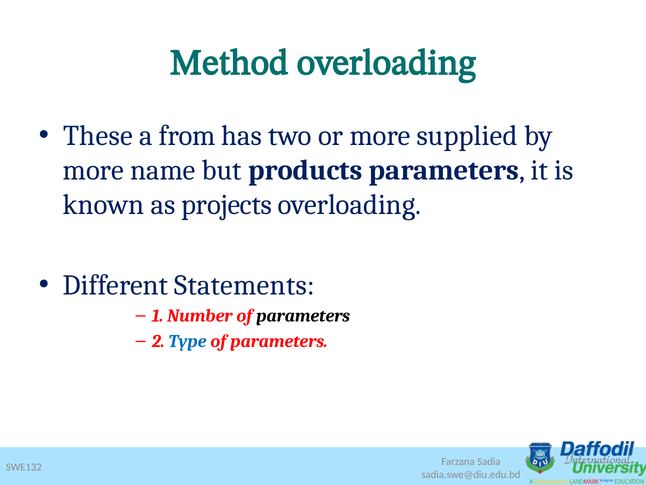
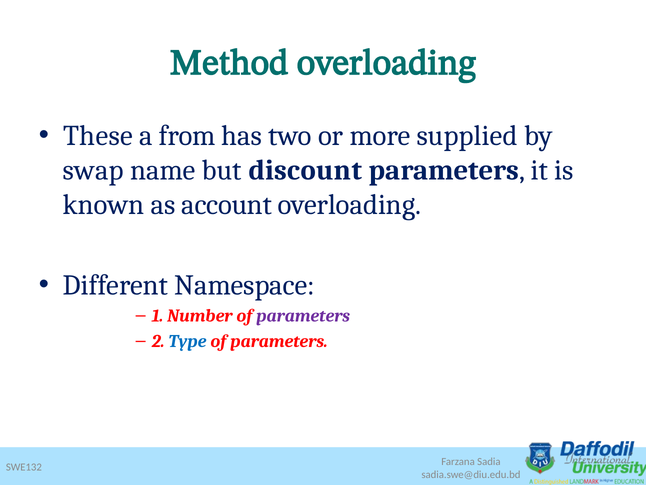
more: more -> swap (93, 170)
products: products -> discount (305, 170)
projects: projects -> account (227, 204)
Statements: Statements -> Namespace (245, 285)
parameters colour: black -> purple (303, 316)
